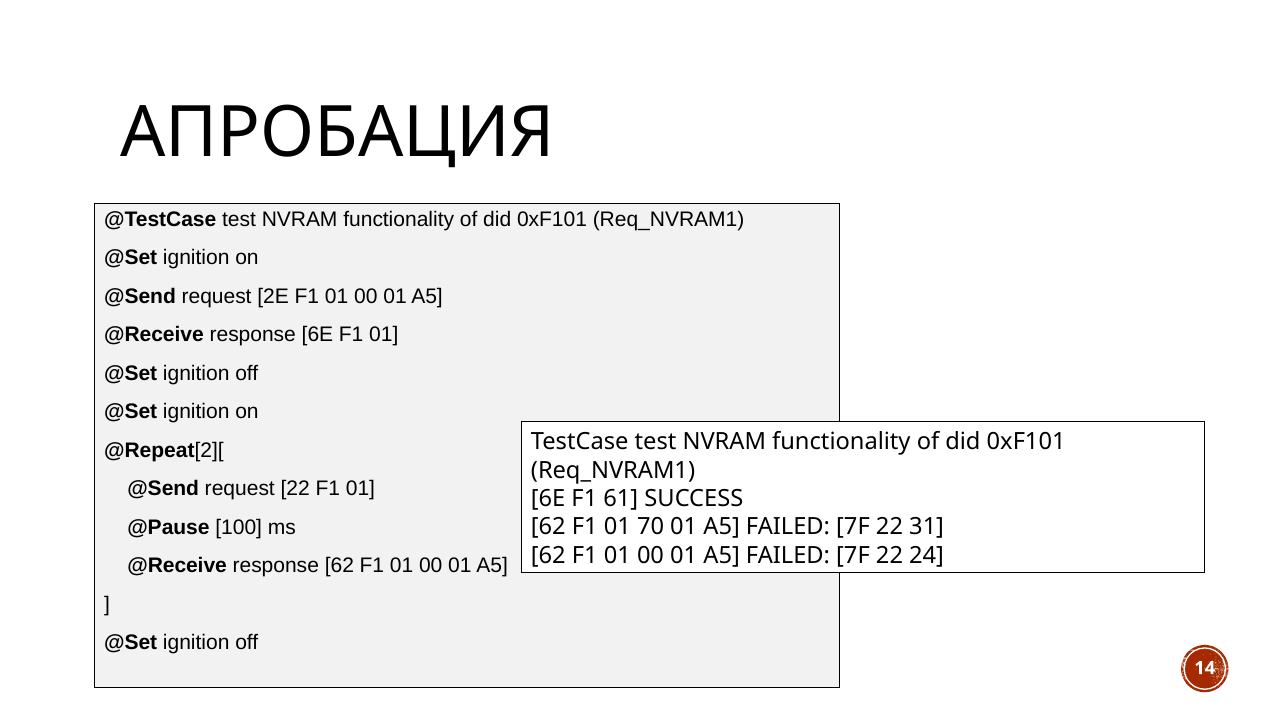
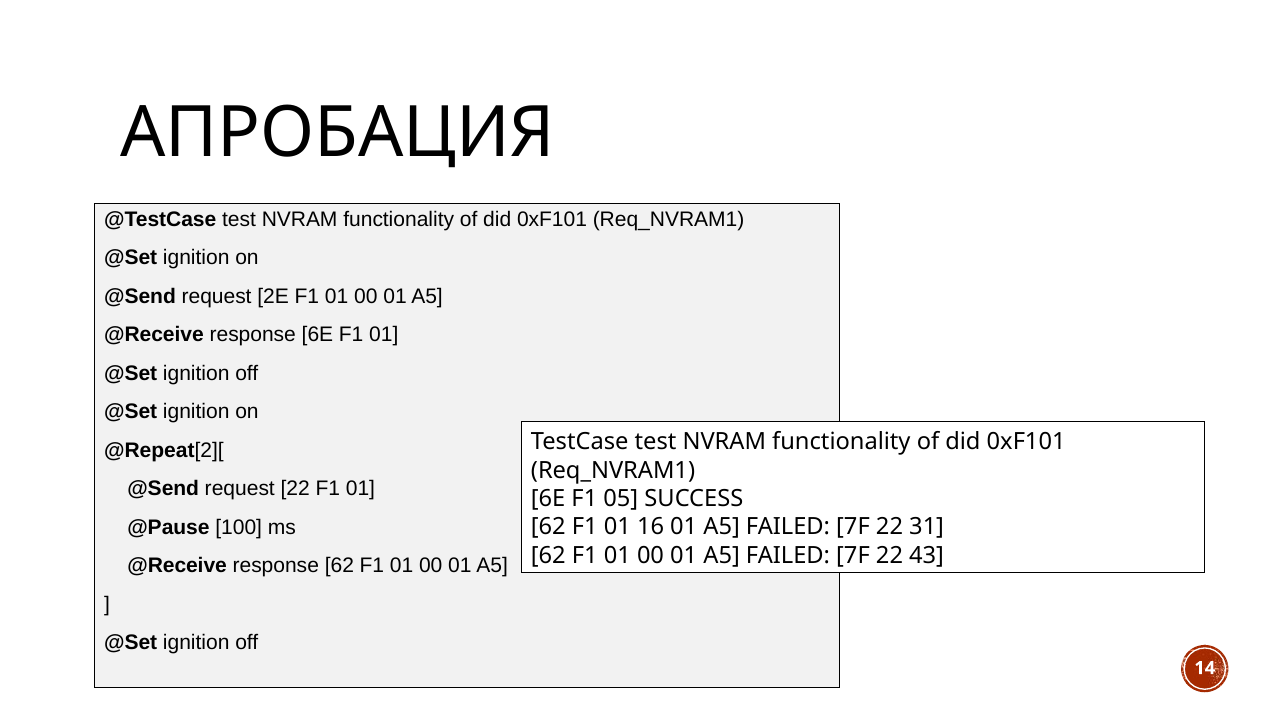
61: 61 -> 05 (621, 499)
70: 70 -> 16 (651, 527)
24: 24 -> 43 (927, 556)
